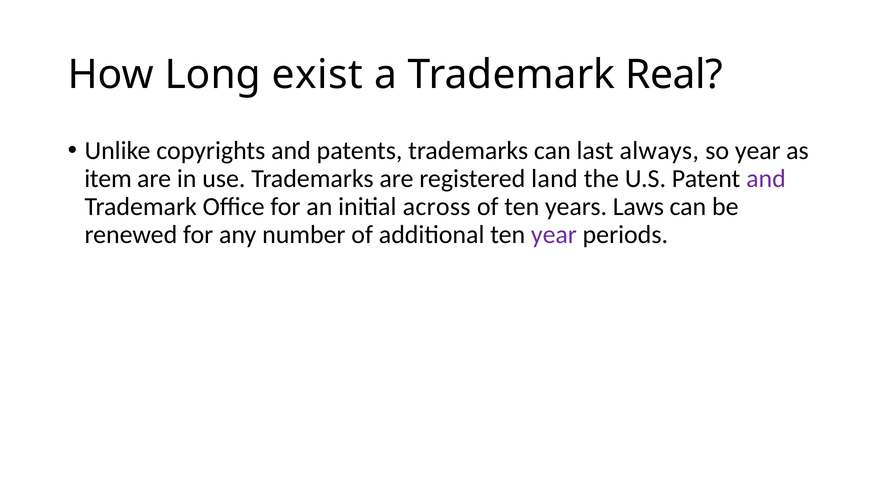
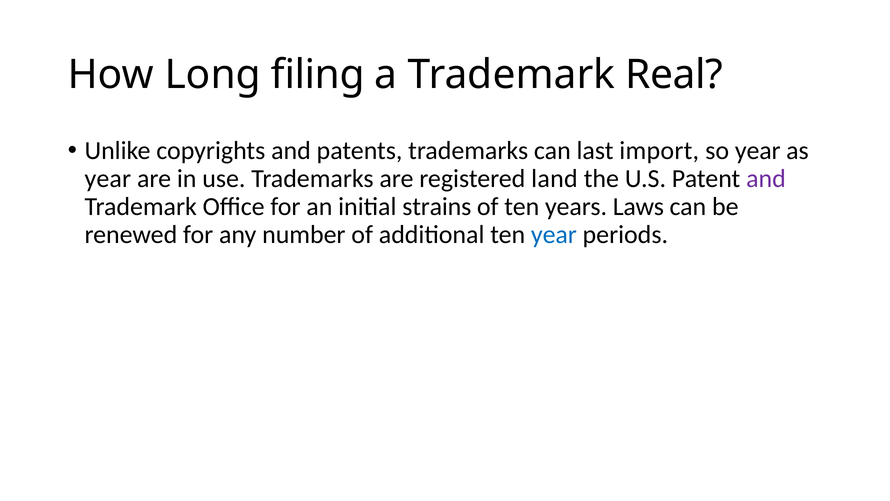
exist: exist -> filing (318, 75)
always: always -> import (659, 150)
item: item -> year (108, 179)
across: across -> strains (437, 207)
year colour: purple -> blue (554, 235)
